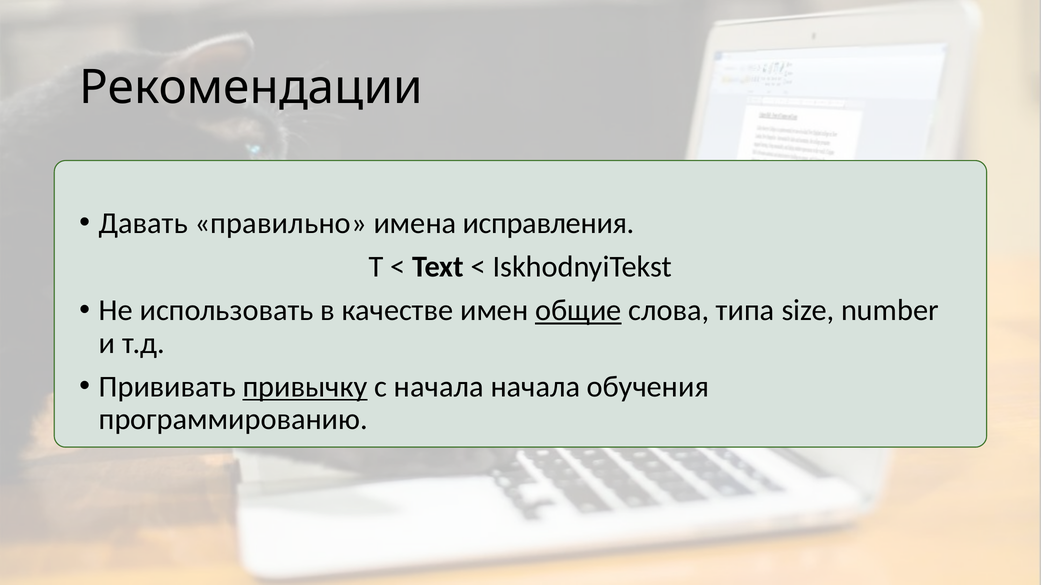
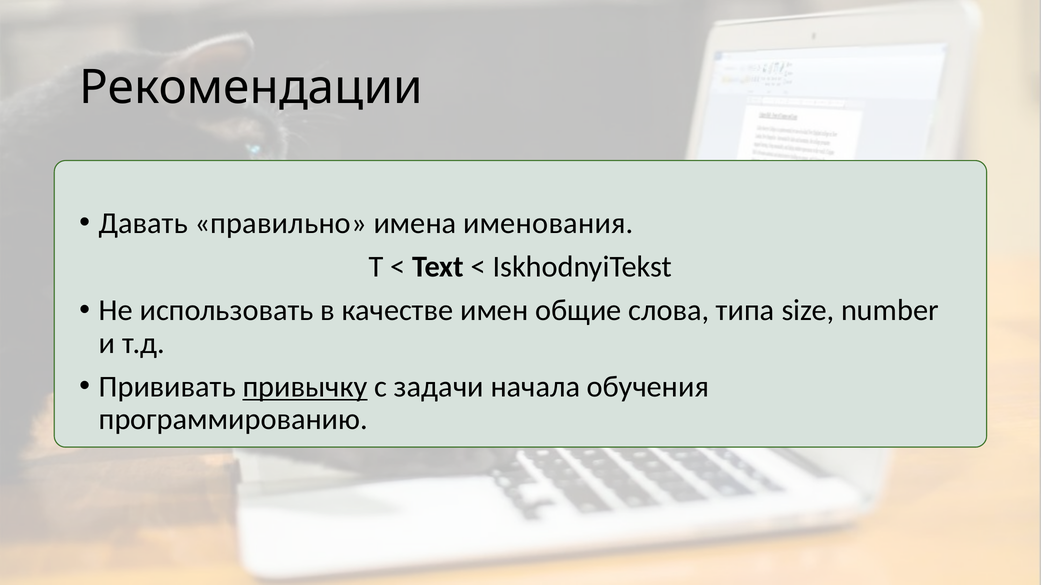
исправления: исправления -> именования (548, 223)
общие underline: present -> none (578, 311)
с начала: начала -> задачи (439, 387)
